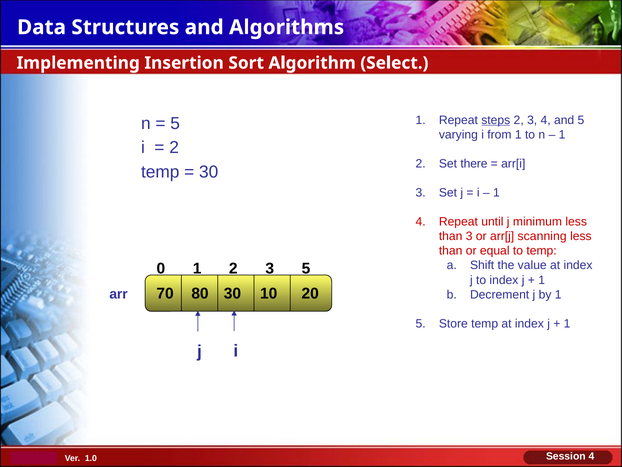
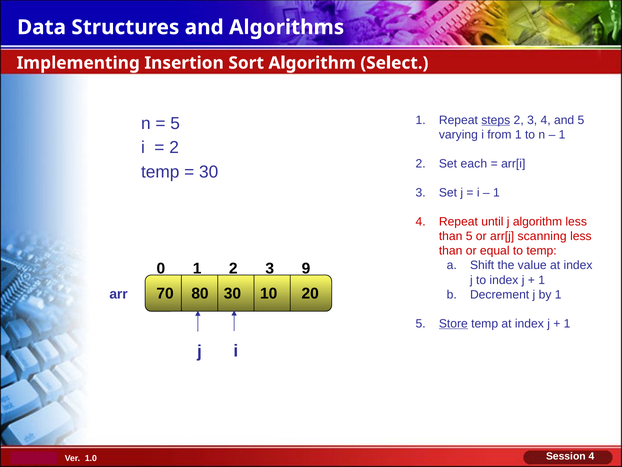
there: there -> each (474, 164)
j minimum: minimum -> algorithm (538, 222)
than 3: 3 -> 5 (469, 236)
0 5: 5 -> 9 (306, 268)
Store underline: none -> present (453, 323)
